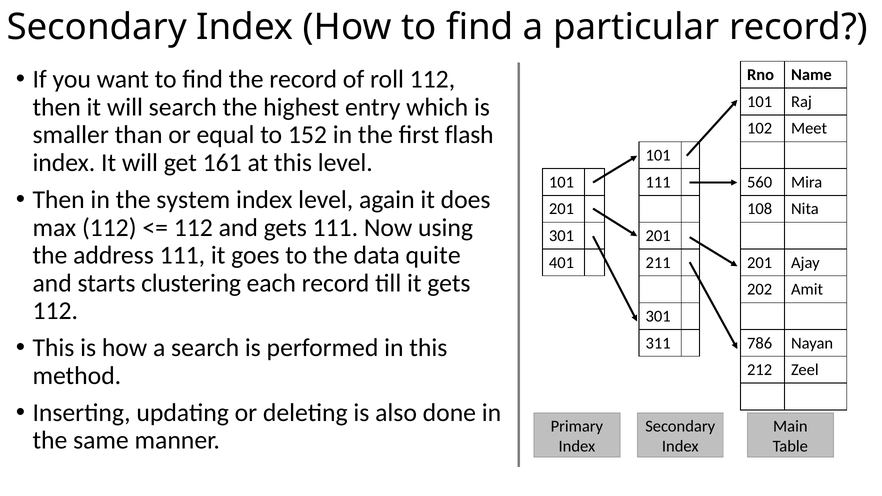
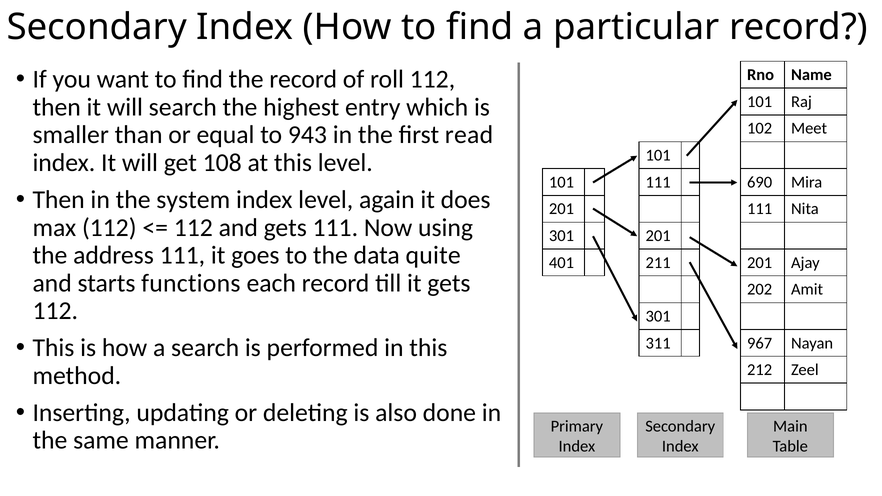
152: 152 -> 943 (307, 135)
flash: flash -> read (469, 135)
161: 161 -> 108 (222, 163)
560: 560 -> 690 (760, 182)
201 108: 108 -> 111 (760, 209)
clustering: clustering -> functions (191, 283)
786: 786 -> 967 (760, 343)
